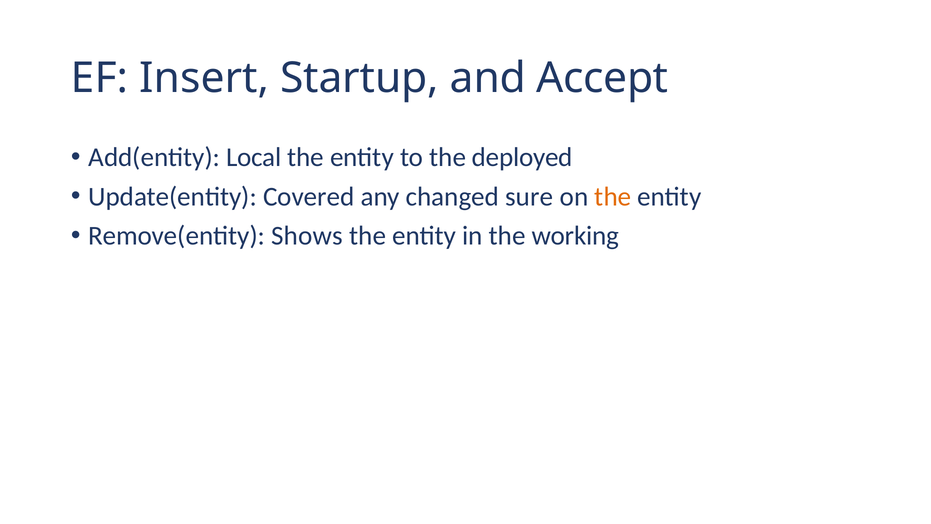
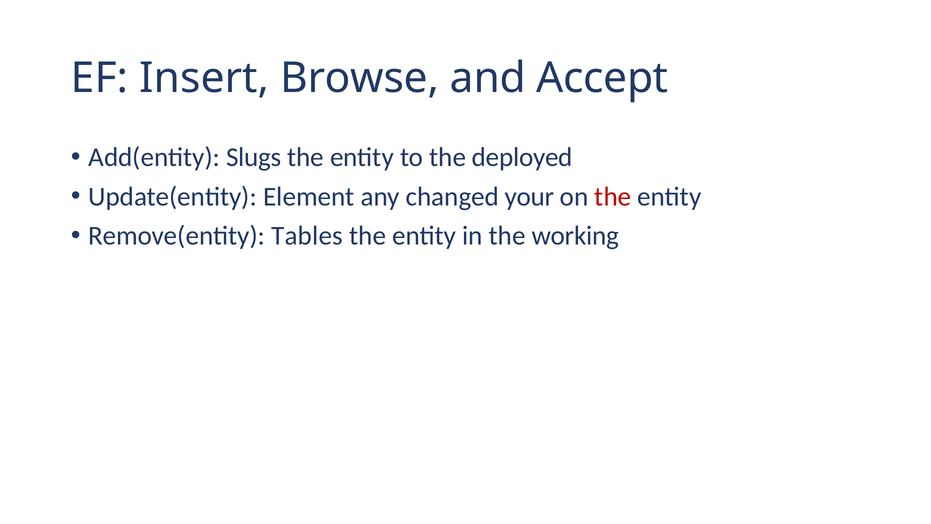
Startup: Startup -> Browse (360, 78)
Local: Local -> Slugs (254, 157)
Covered: Covered -> Element (309, 196)
sure: sure -> your (529, 196)
the colour: orange -> red (613, 196)
Shows: Shows -> Tables (307, 235)
